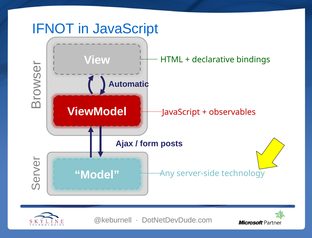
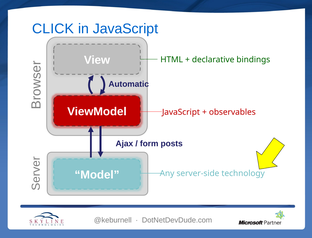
IFNOT: IFNOT -> CLICK (53, 29)
